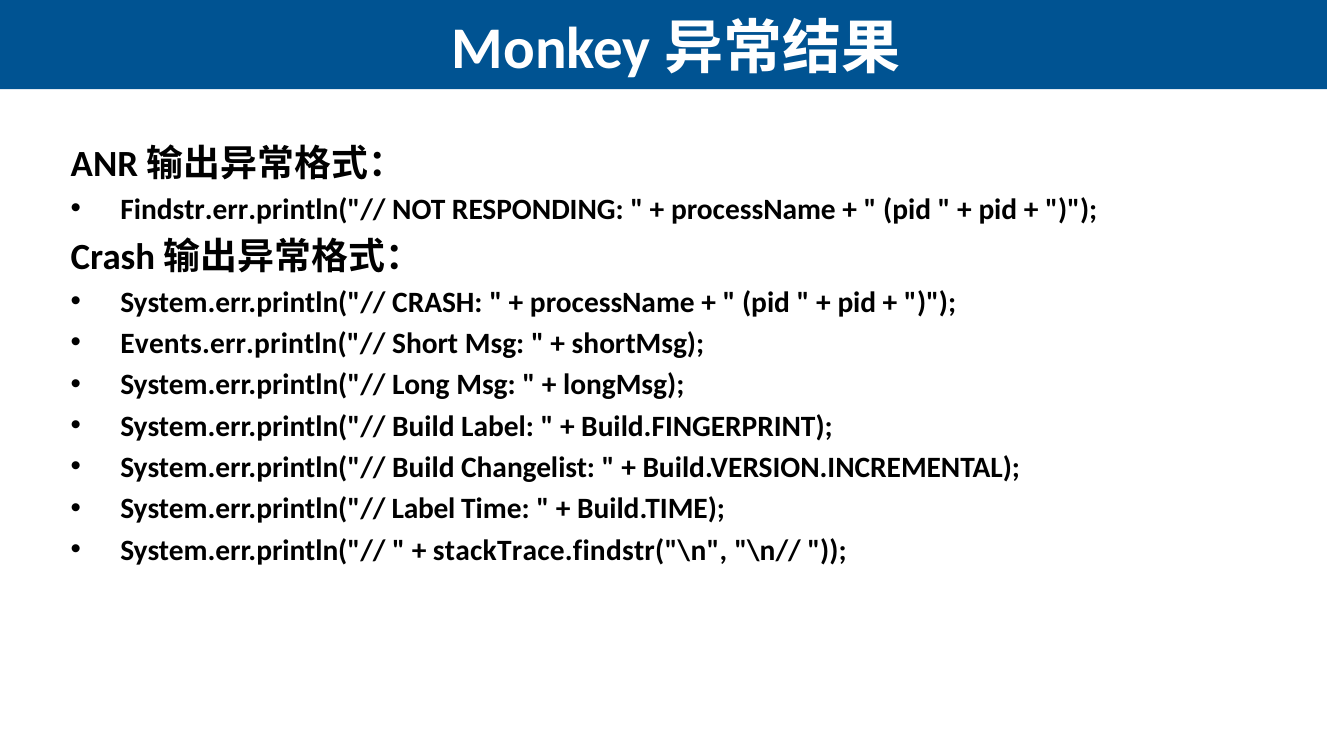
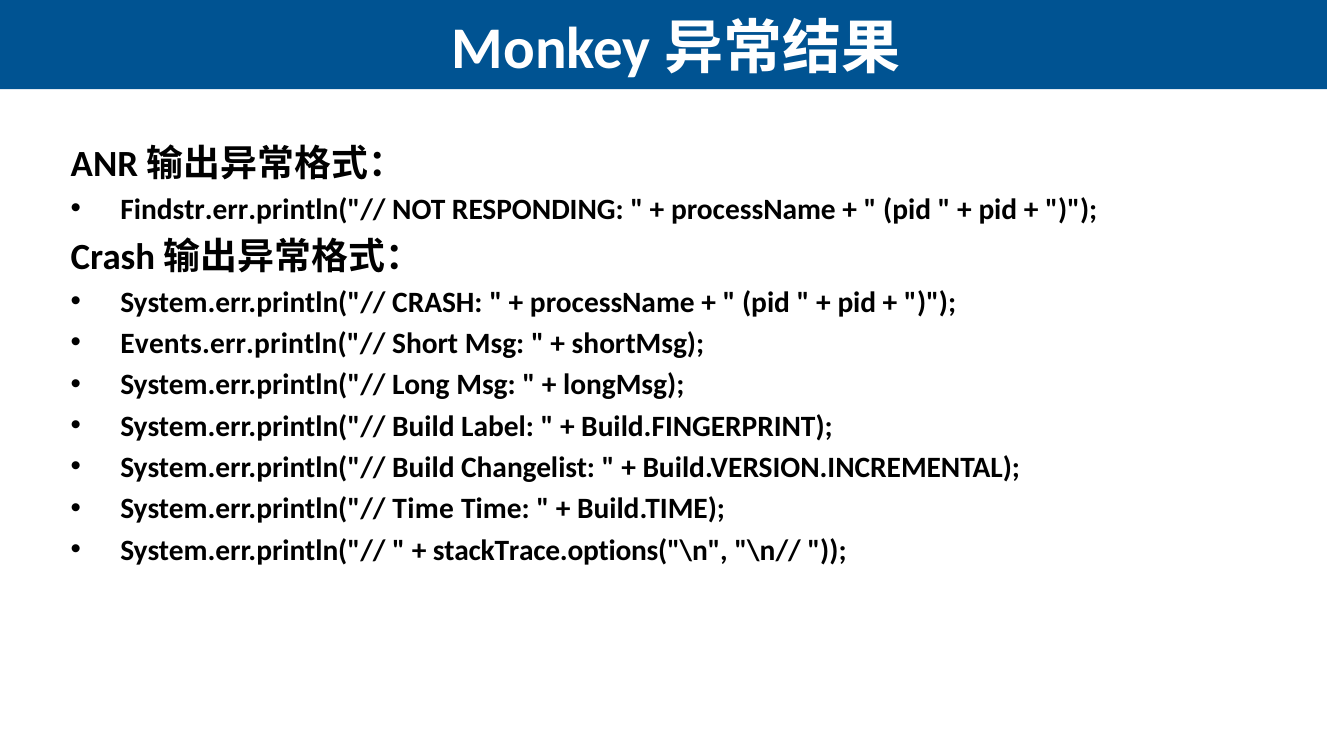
System.err.println("// Label: Label -> Time (423, 509)
stackTrace.findstr("\n: stackTrace.findstr("\n -> stackTrace.options("\n (580, 550)
